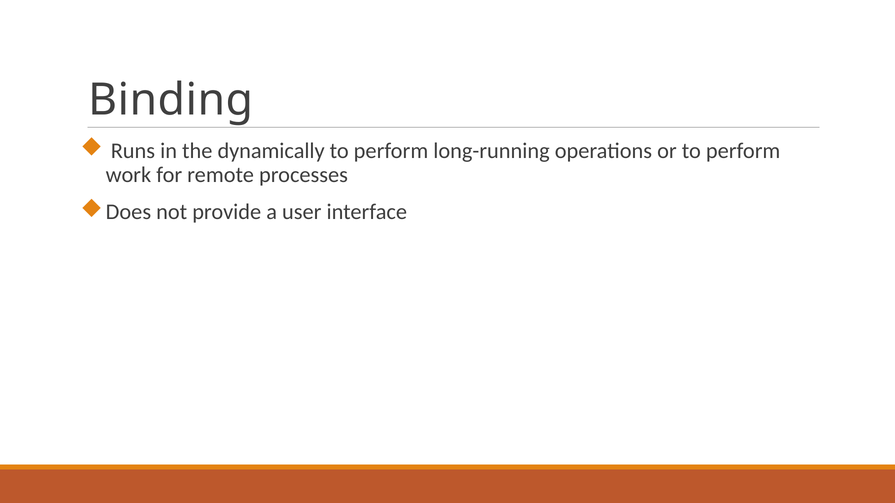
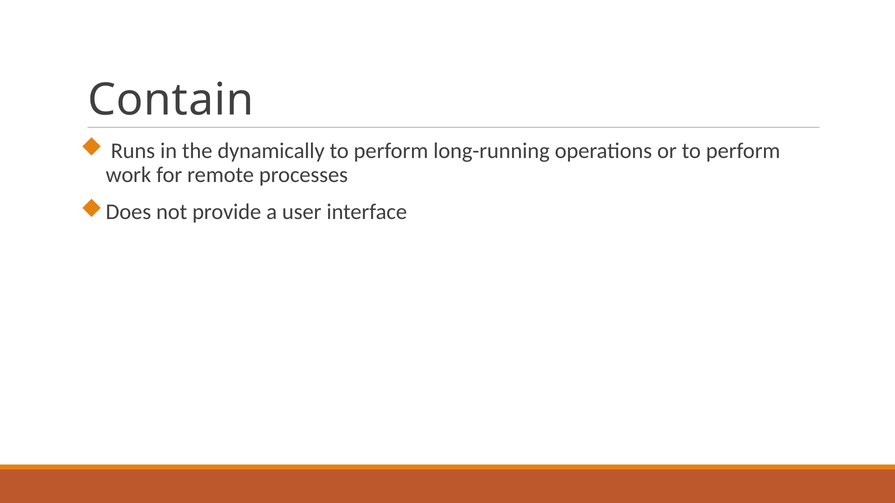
Binding: Binding -> Contain (171, 100)
